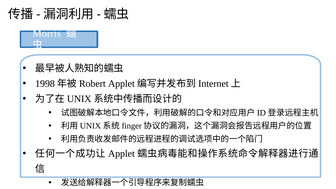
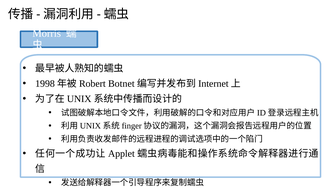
Applet: Applet -> Botnet (121, 84)
